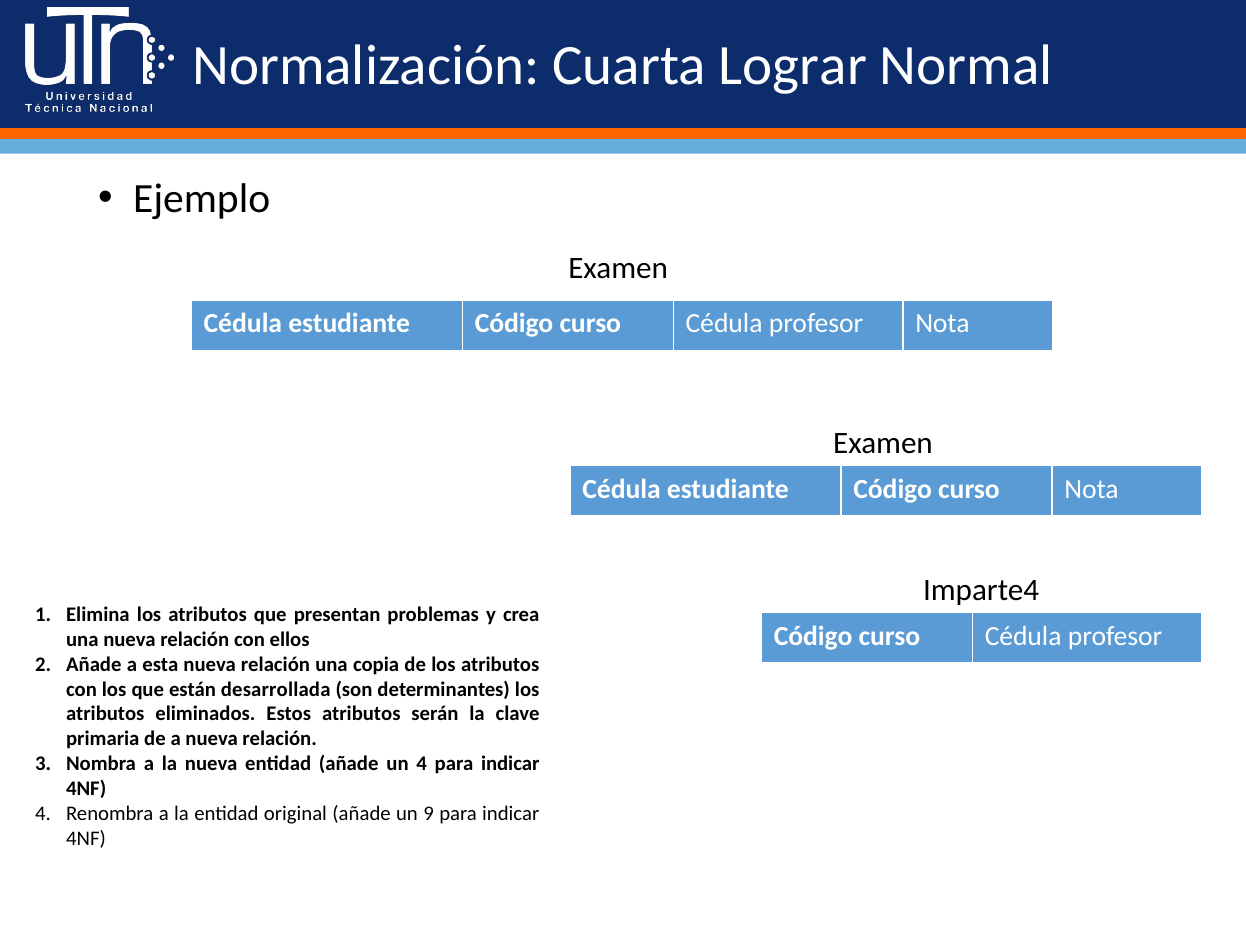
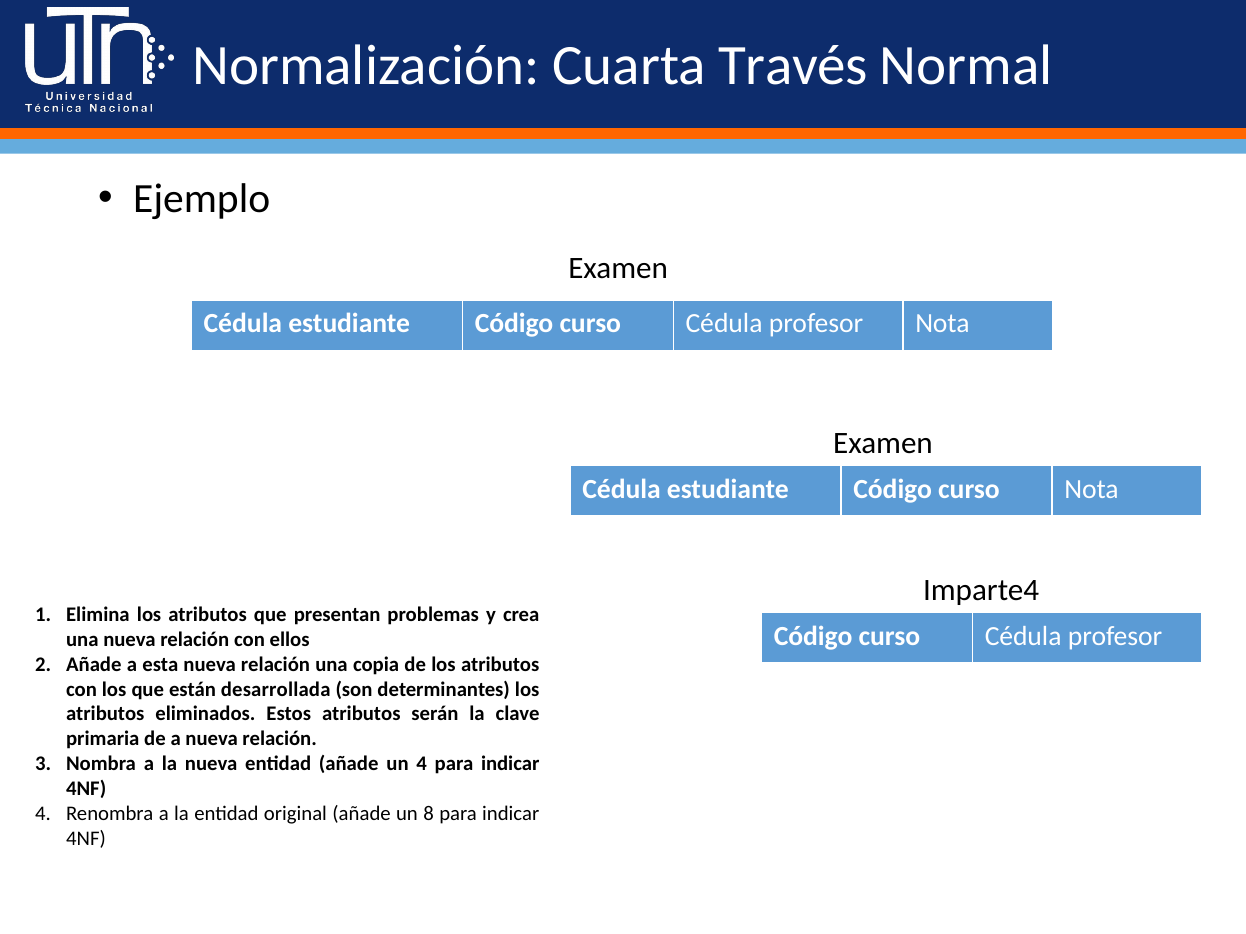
Lograr: Lograr -> Través (793, 66)
9: 9 -> 8 (429, 814)
